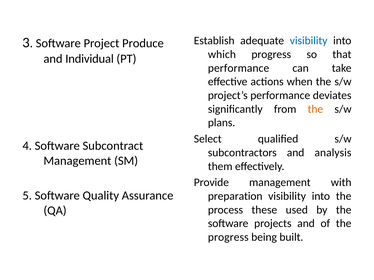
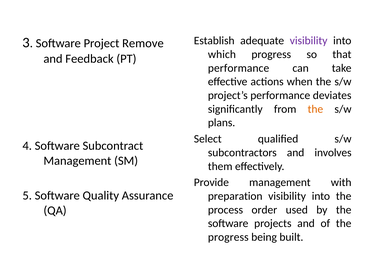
visibility colour: blue -> purple (309, 41)
Produce: Produce -> Remove (143, 43)
Individual: Individual -> Feedback (89, 59)
analysis: analysis -> involves (333, 153)
these: these -> order (264, 210)
